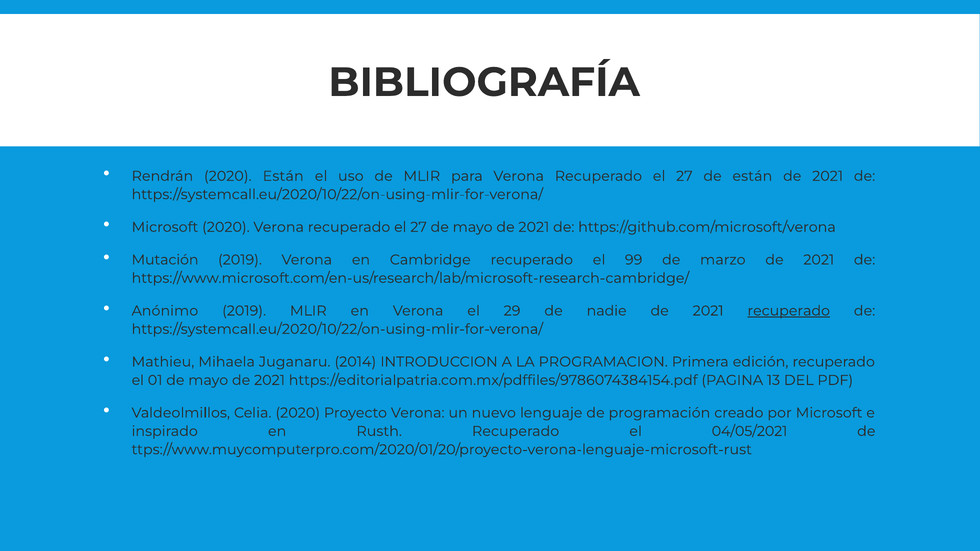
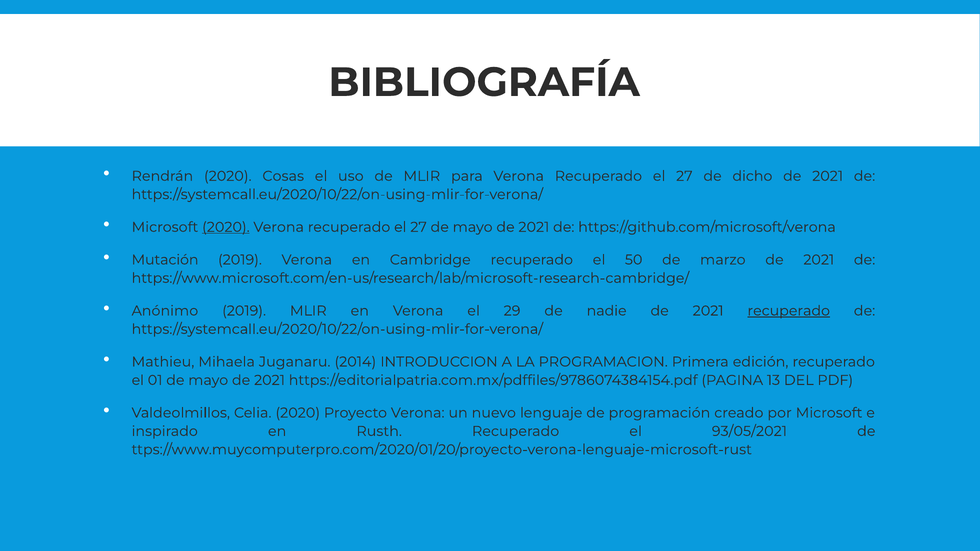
2020 Están: Están -> Cosas (283, 176)
de están: están -> dicho (752, 176)
2020 underline: none -> present (226, 227)
99: 99 -> 50 (634, 260)
04/05/2021: 04/05/2021 -> 93/05/2021 (749, 431)
